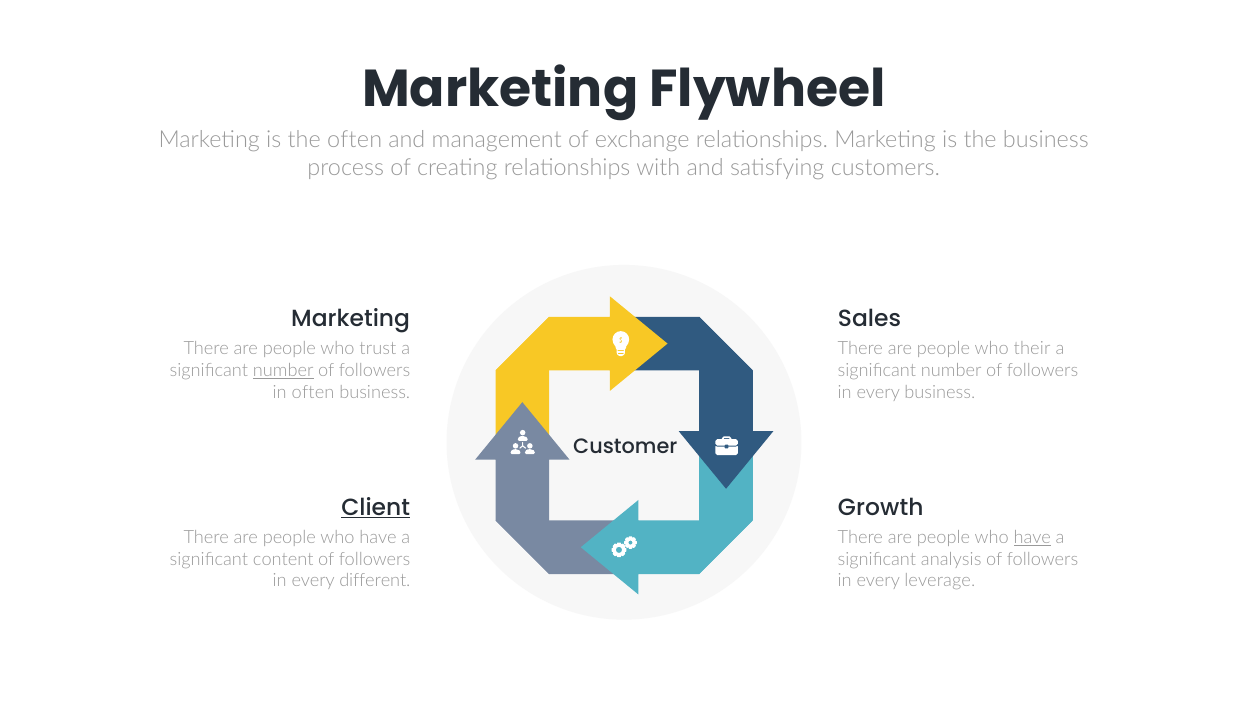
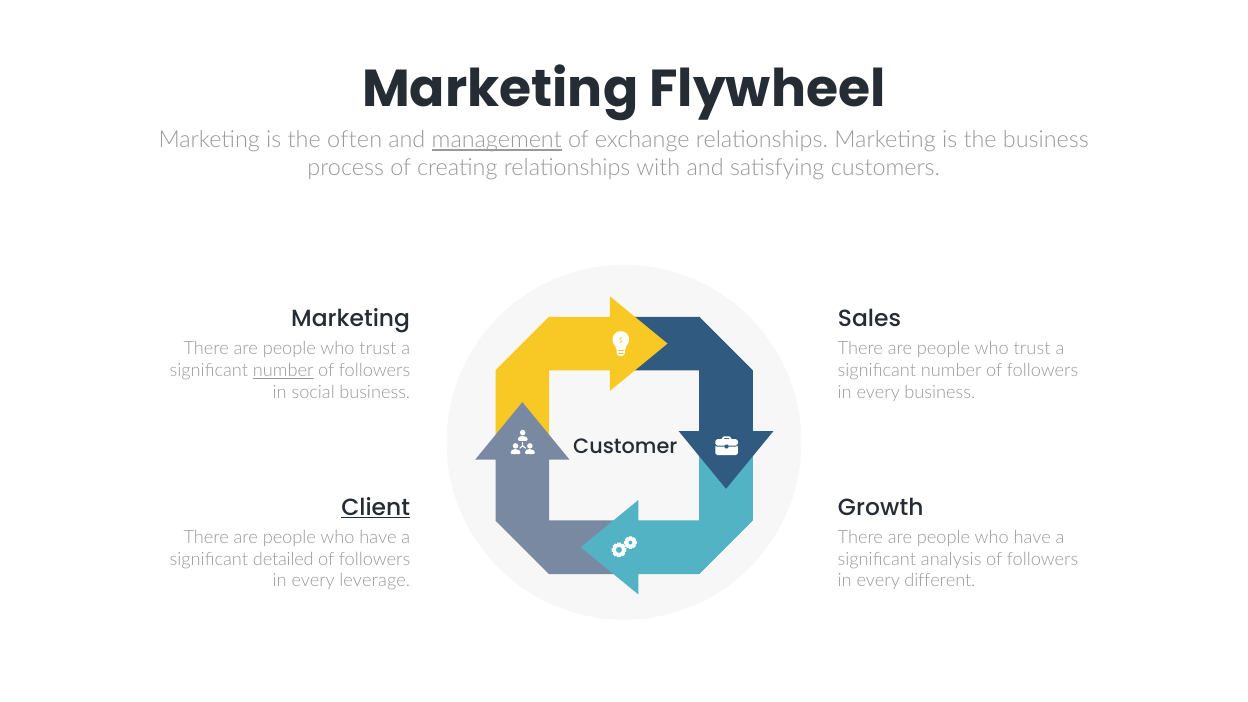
management underline: none -> present (497, 140)
their: their -> trust (1032, 349)
in often: often -> social (313, 392)
have underline: present -> none (1032, 537)
content: content -> detailed (283, 559)
different: different -> leverage (375, 581)
leverage: leverage -> different (940, 581)
